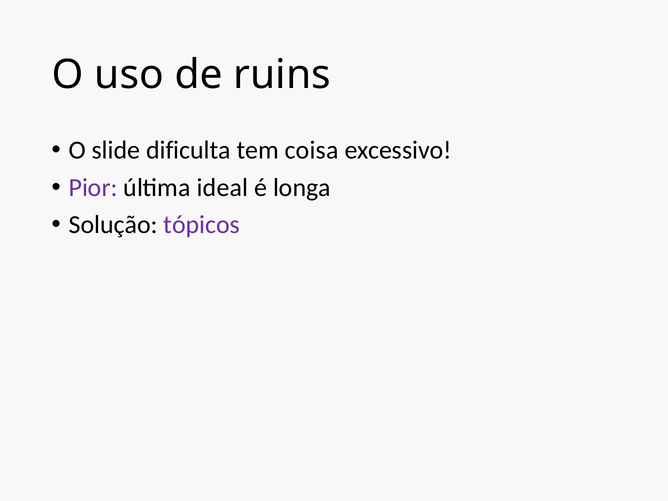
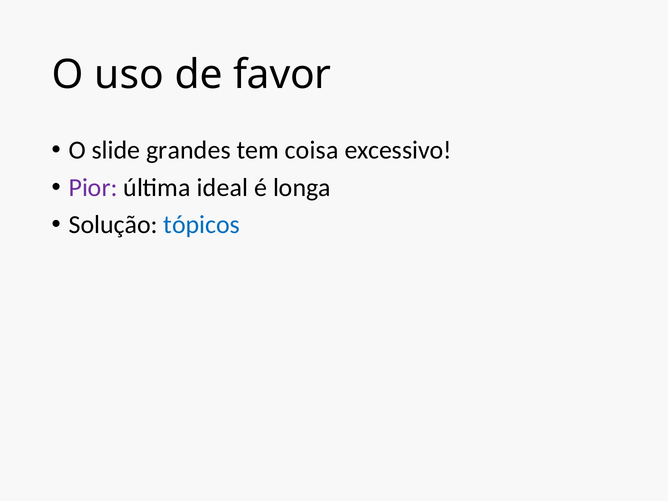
ruins: ruins -> favor (282, 75)
dificulta: dificulta -> grandes (188, 150)
tópicos colour: purple -> blue (202, 225)
